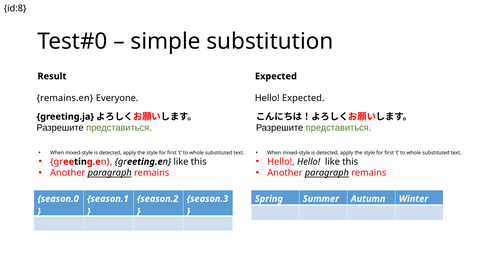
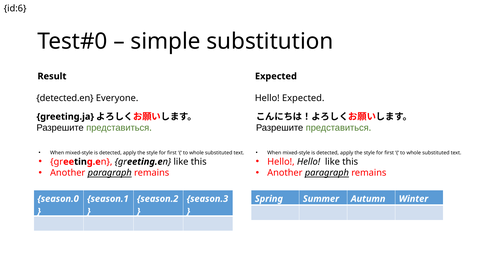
id:8: id:8 -> id:6 (15, 8)
remains.en: remains.en -> detected.en (65, 98)
